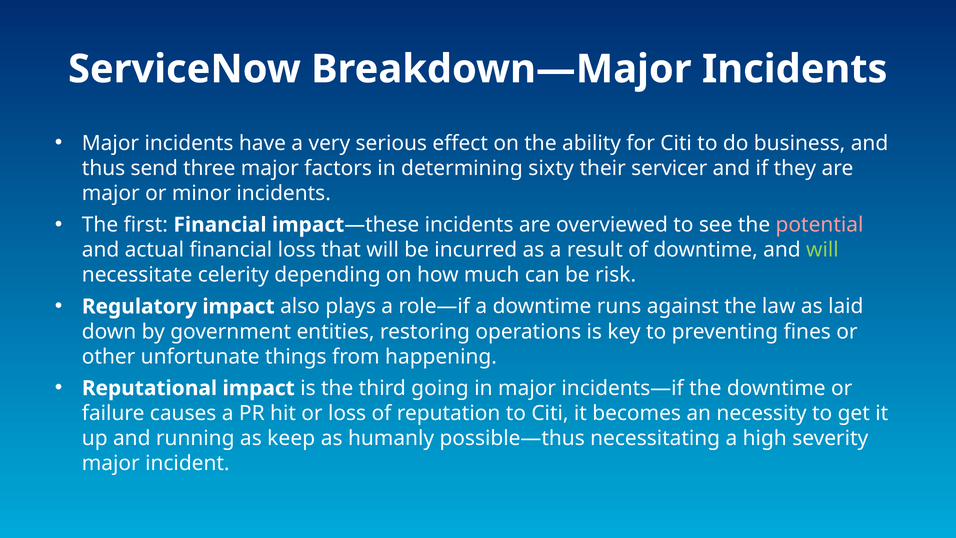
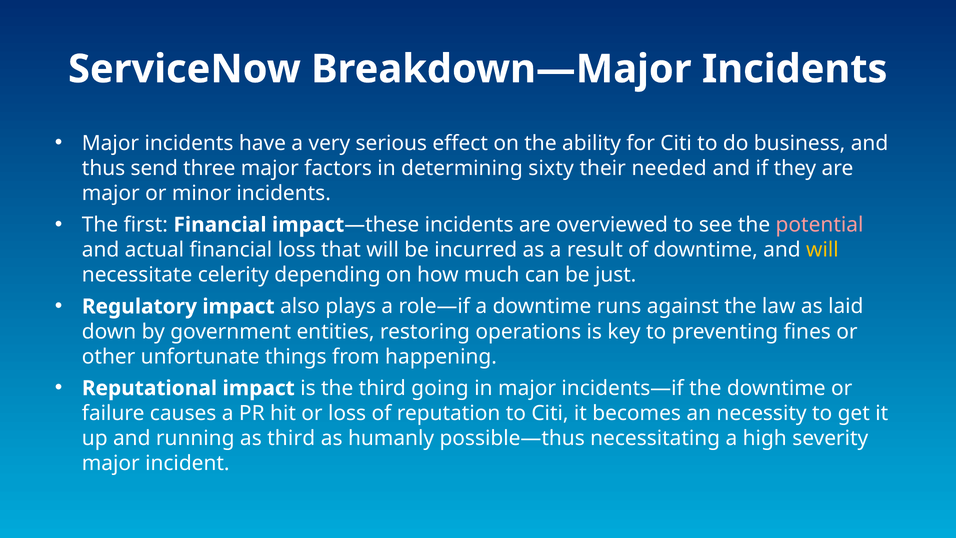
servicer: servicer -> needed (669, 168)
will colour: light green -> yellow (822, 250)
risk: risk -> just (616, 275)
as keep: keep -> third (291, 438)
